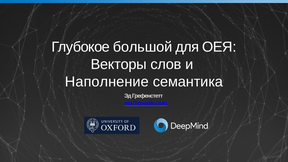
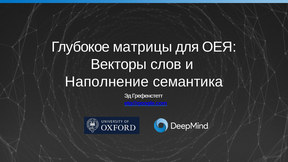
большой: большой -> матрицы (143, 47)
